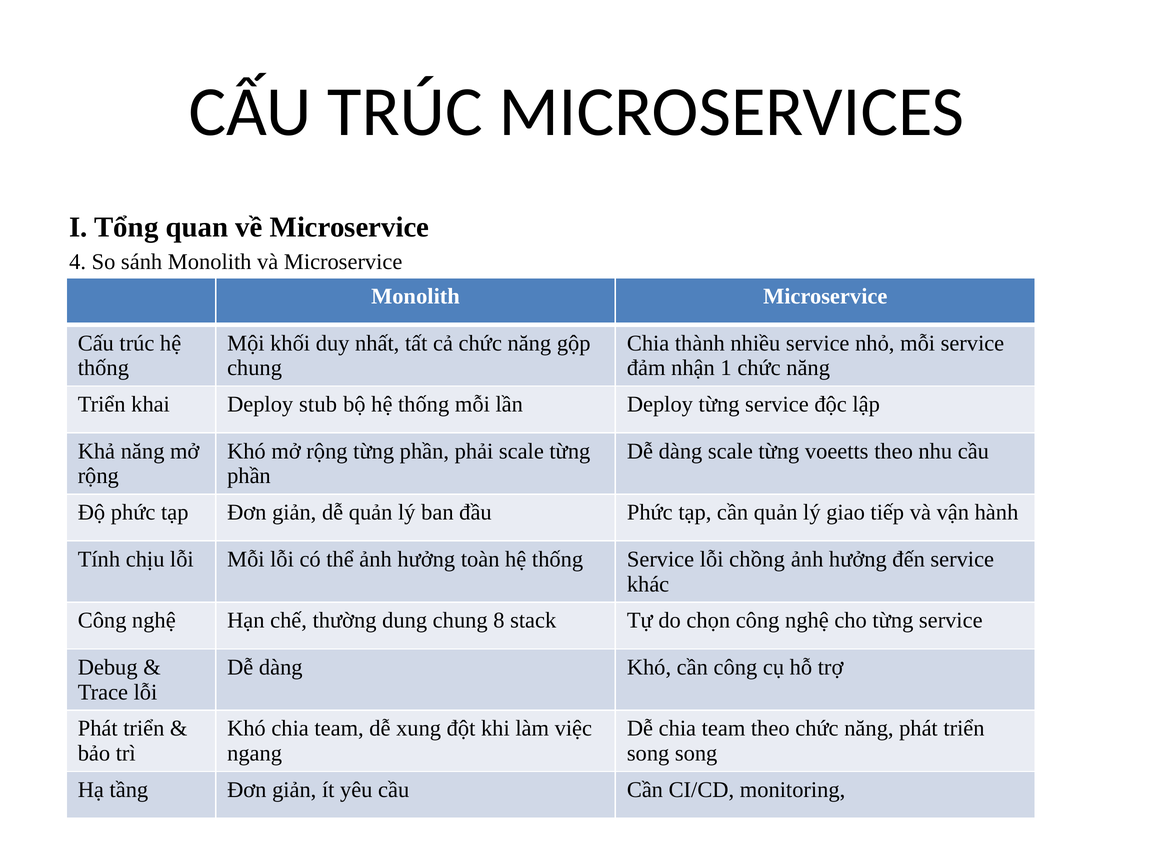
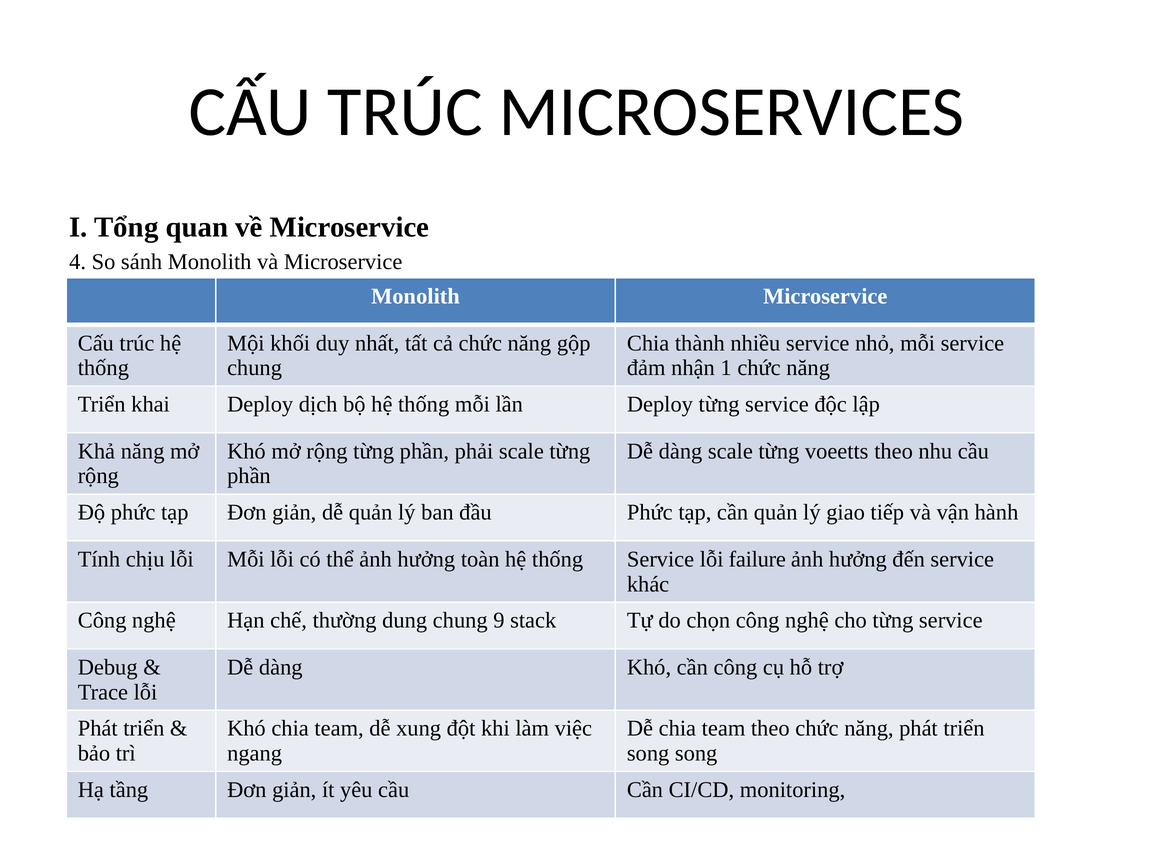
stub: stub -> dịch (318, 404)
chồng: chồng -> failure (757, 559)
8: 8 -> 9 (499, 620)
